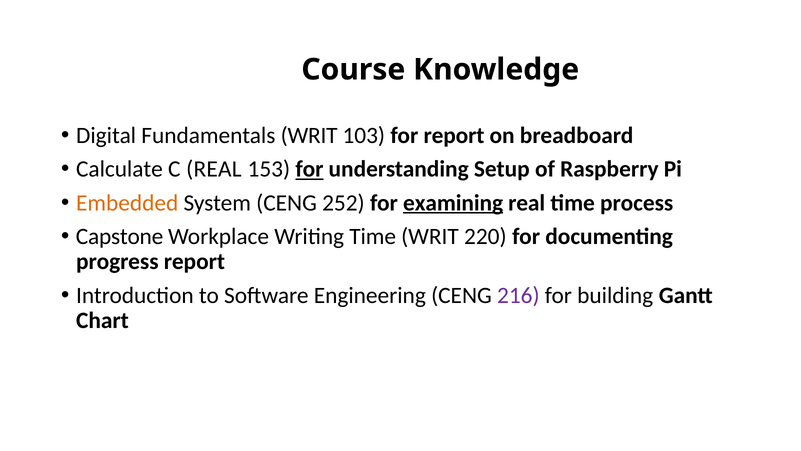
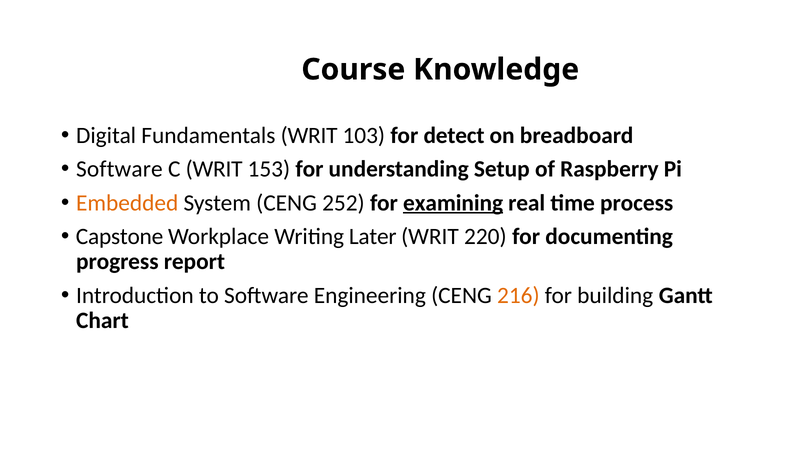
for report: report -> detect (454, 135)
Calculate: Calculate -> Software (119, 169)
C REAL: REAL -> WRIT (214, 169)
for underline: present -> none (309, 169)
Writing Time: Time -> Later (373, 236)
216 colour: purple -> orange (518, 295)
